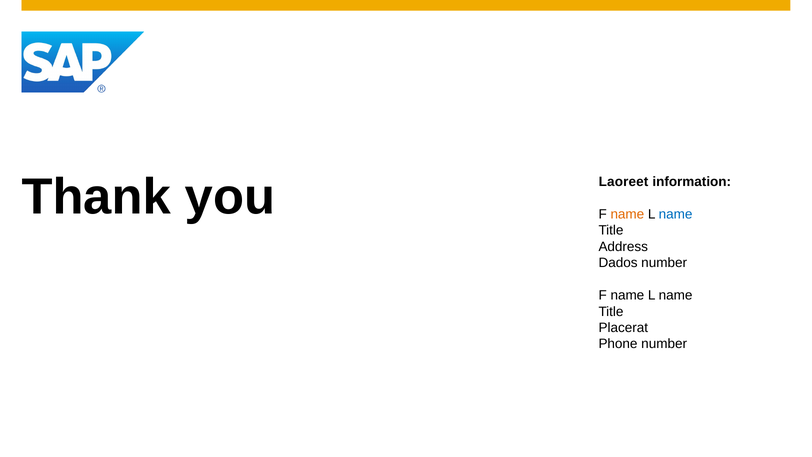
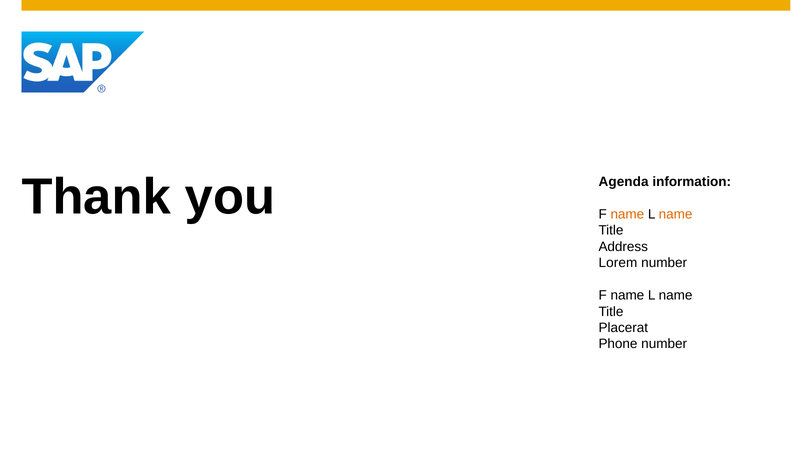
Laoreet: Laoreet -> Agenda (624, 182)
name colour: blue -> orange (676, 214)
Dados: Dados -> Lorem (618, 263)
